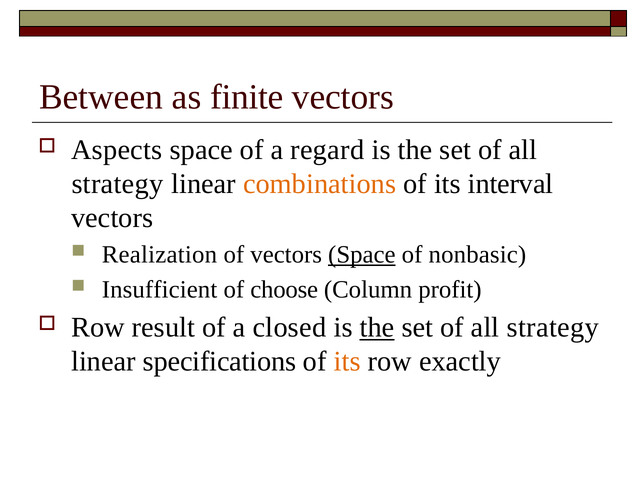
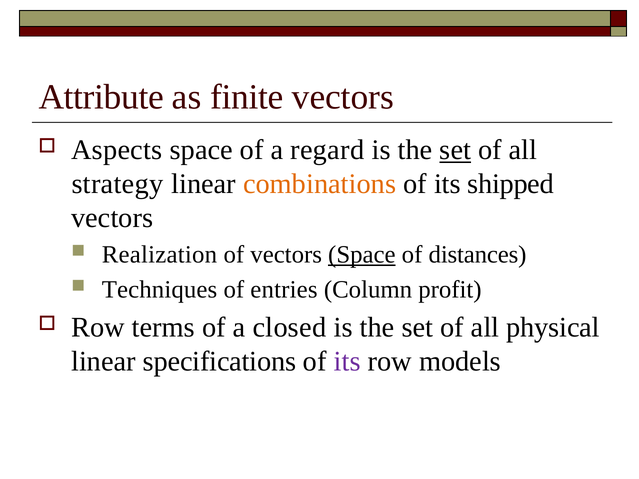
Between: Between -> Attribute (101, 97)
set underline: none -> present (455, 150)
interval: interval -> shipped (511, 184)
nonbasic: nonbasic -> distances (478, 255)
Insufficient: Insufficient -> Techniques (160, 290)
choose: choose -> entries (284, 290)
result: result -> terms (163, 328)
the underline: present -> none (377, 328)
strategy: strategy -> physical (553, 328)
its colour: orange -> purple (347, 362)
exactly: exactly -> models (460, 362)
